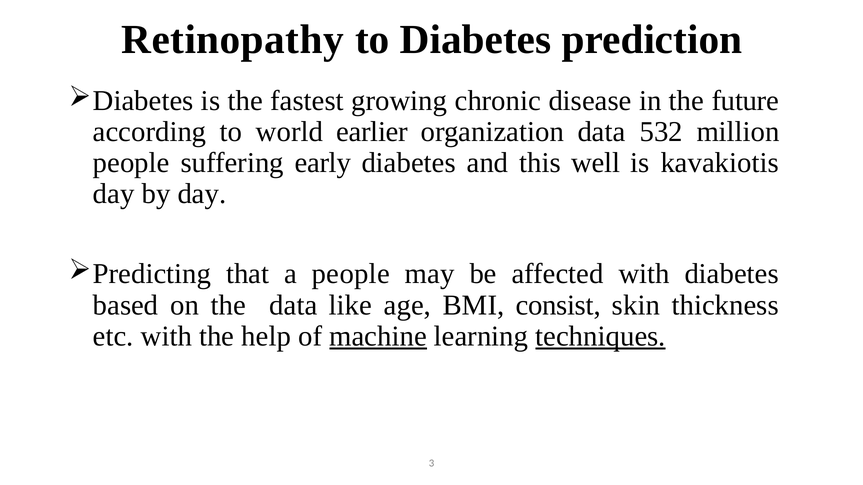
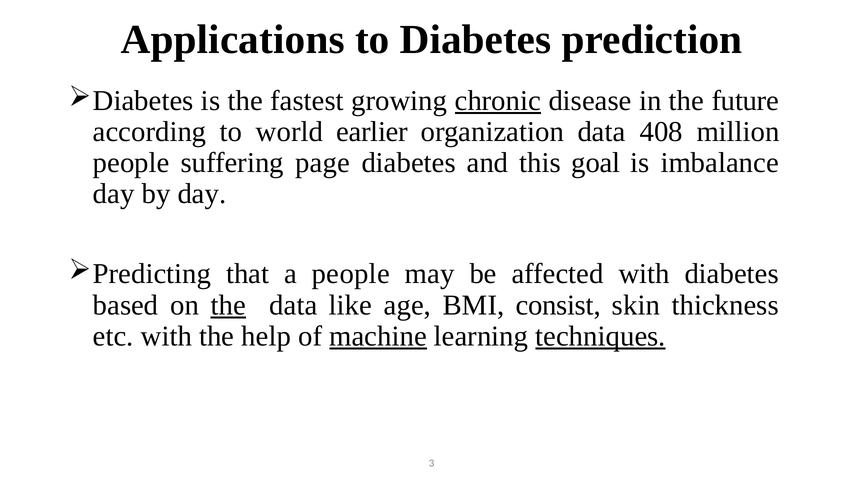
Retinopathy: Retinopathy -> Applications (233, 39)
chronic underline: none -> present (498, 101)
532: 532 -> 408 (661, 132)
early: early -> page (323, 163)
well: well -> goal (596, 163)
kavakiotis: kavakiotis -> imbalance (720, 163)
the underline: none -> present (228, 305)
